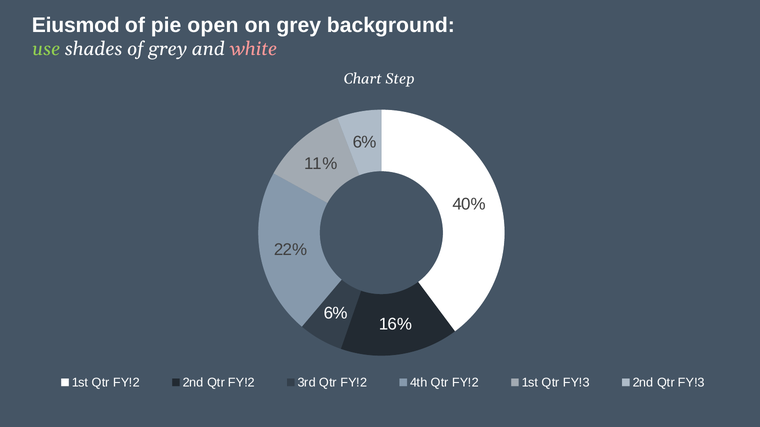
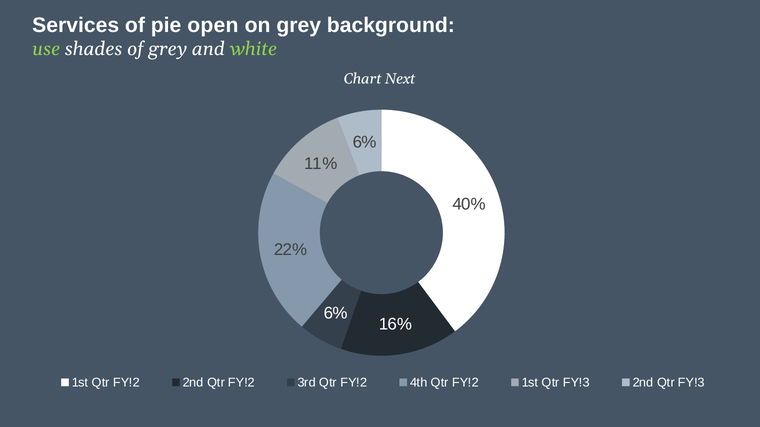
Eiusmod: Eiusmod -> Services (76, 25)
white colour: pink -> light green (253, 49)
Step: Step -> Next (400, 79)
